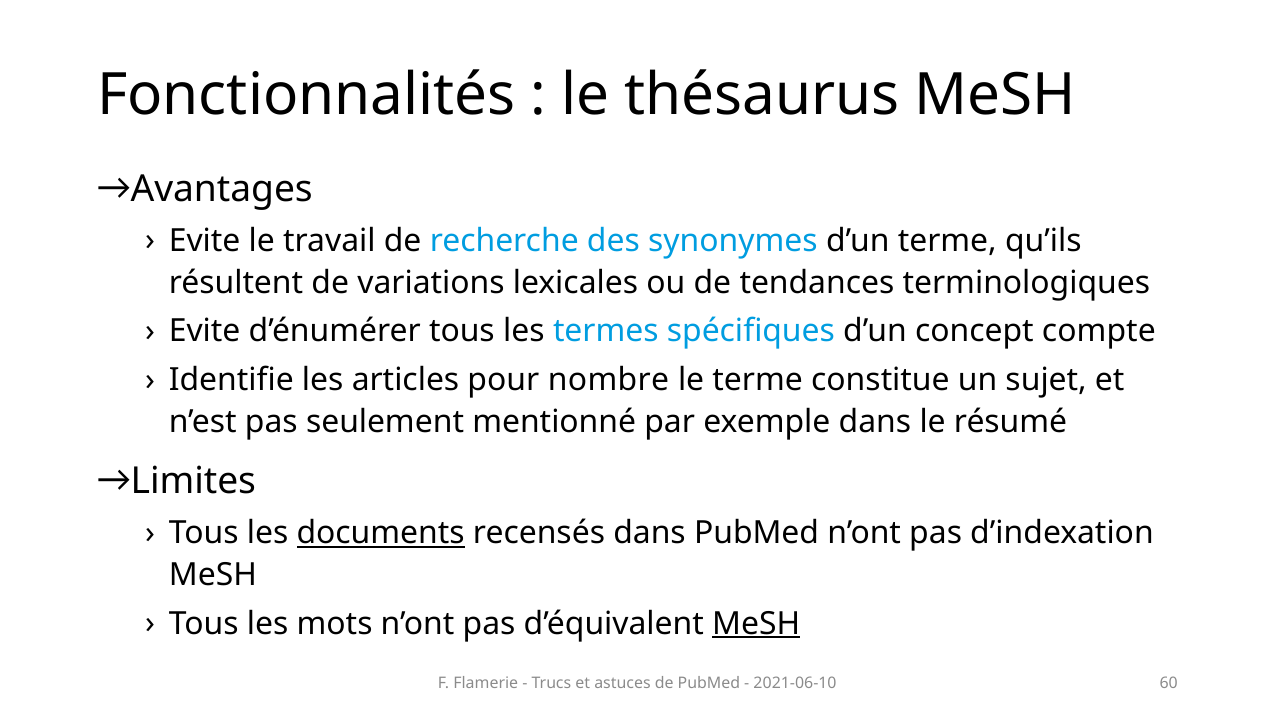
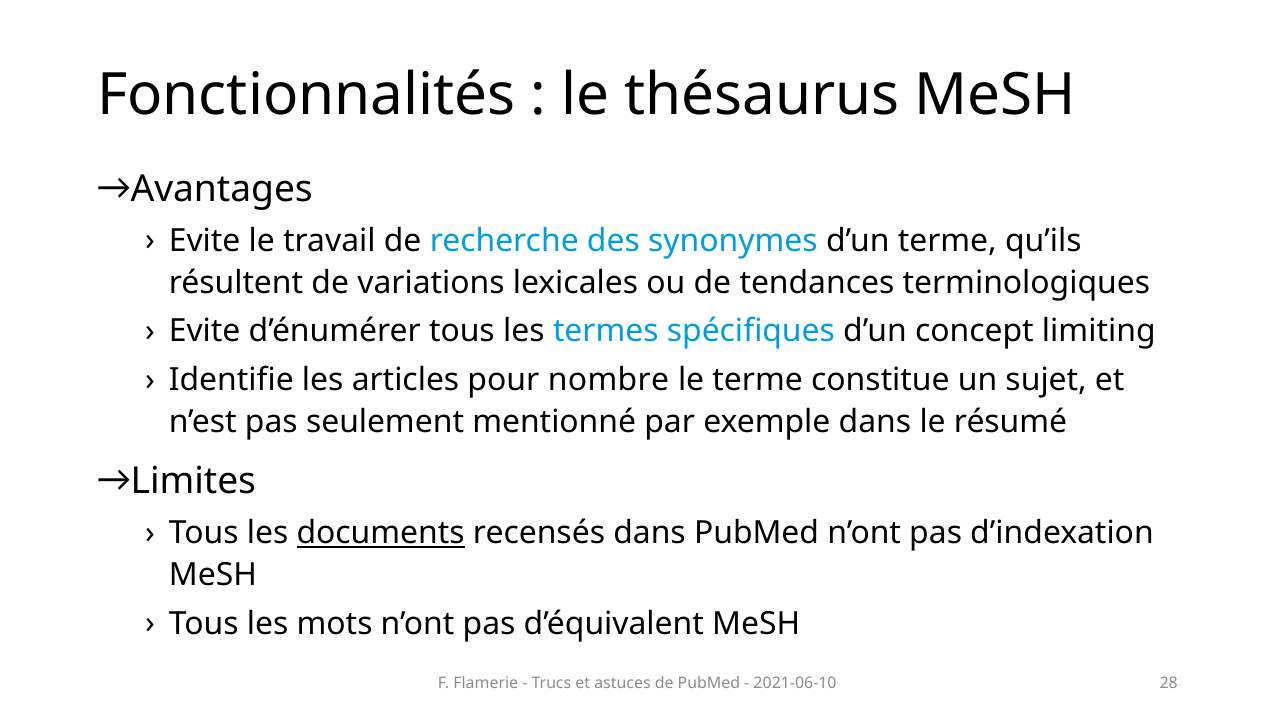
compte: compte -> limiting (1099, 331)
MeSH underline: present -> none (756, 624)
60: 60 -> 28 (1169, 684)
